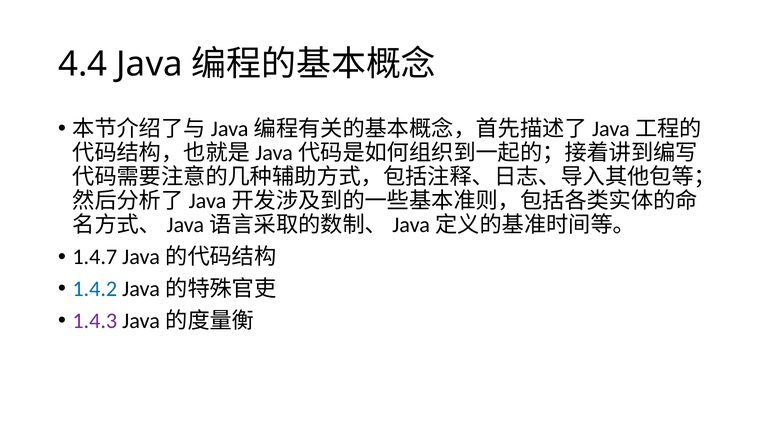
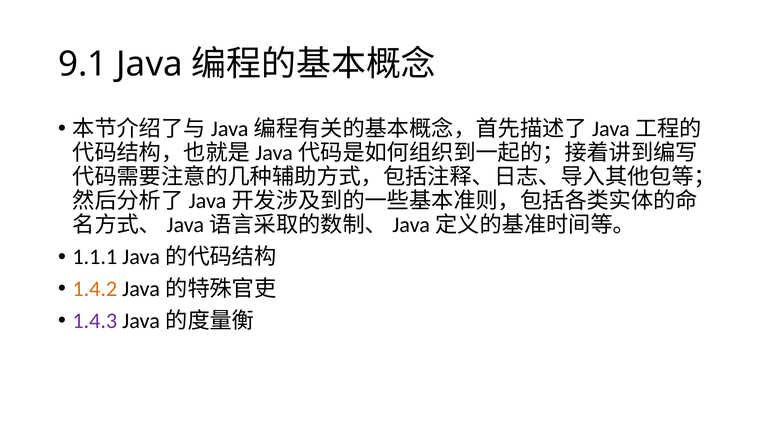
4.4: 4.4 -> 9.1 (83, 64)
1.4.7: 1.4.7 -> 1.1.1 (95, 257)
1.4.2 colour: blue -> orange (95, 289)
